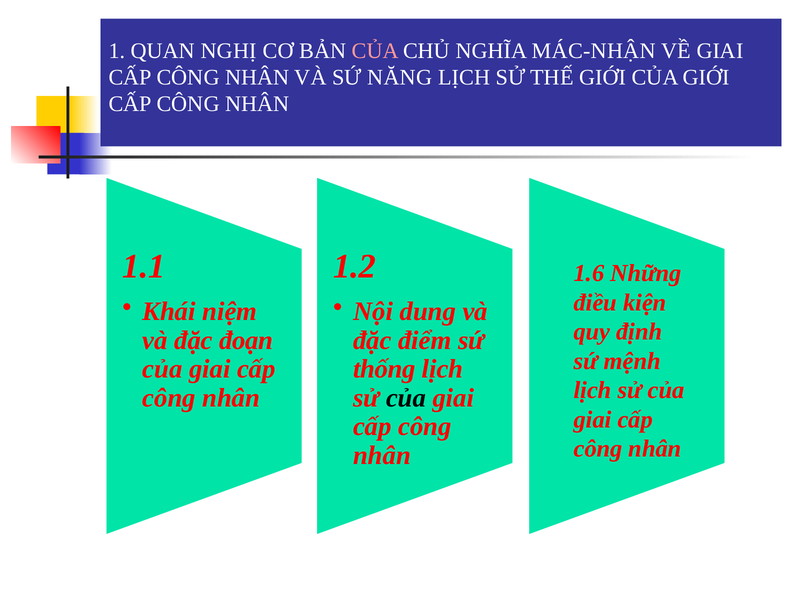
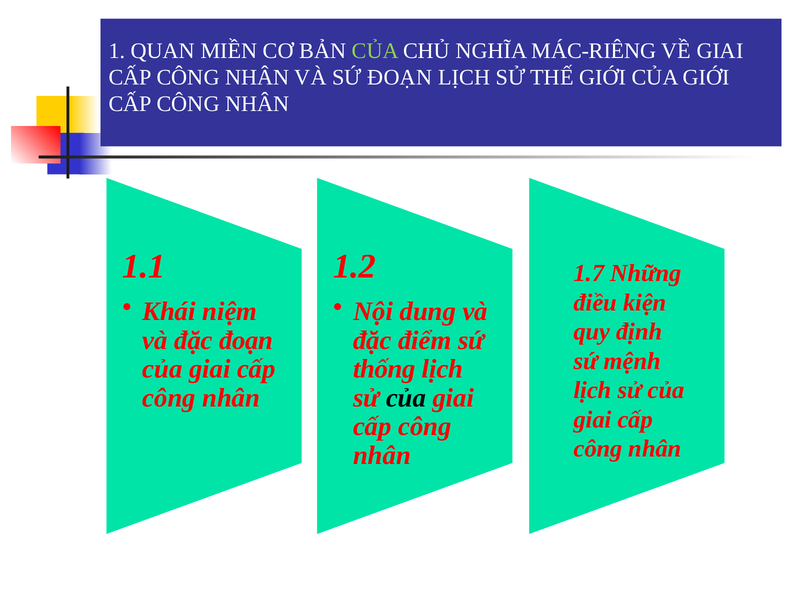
NGHỊ: NGHỊ -> MIỀN (229, 51)
CỦA colour: pink -> light green (375, 51)
MÁC-NHẬN: MÁC-NHẬN -> MÁC-RIÊNG (594, 51)
SỨ NĂNG: NĂNG -> ĐOẠN (400, 77)
1.6: 1.6 -> 1.7 (589, 273)
